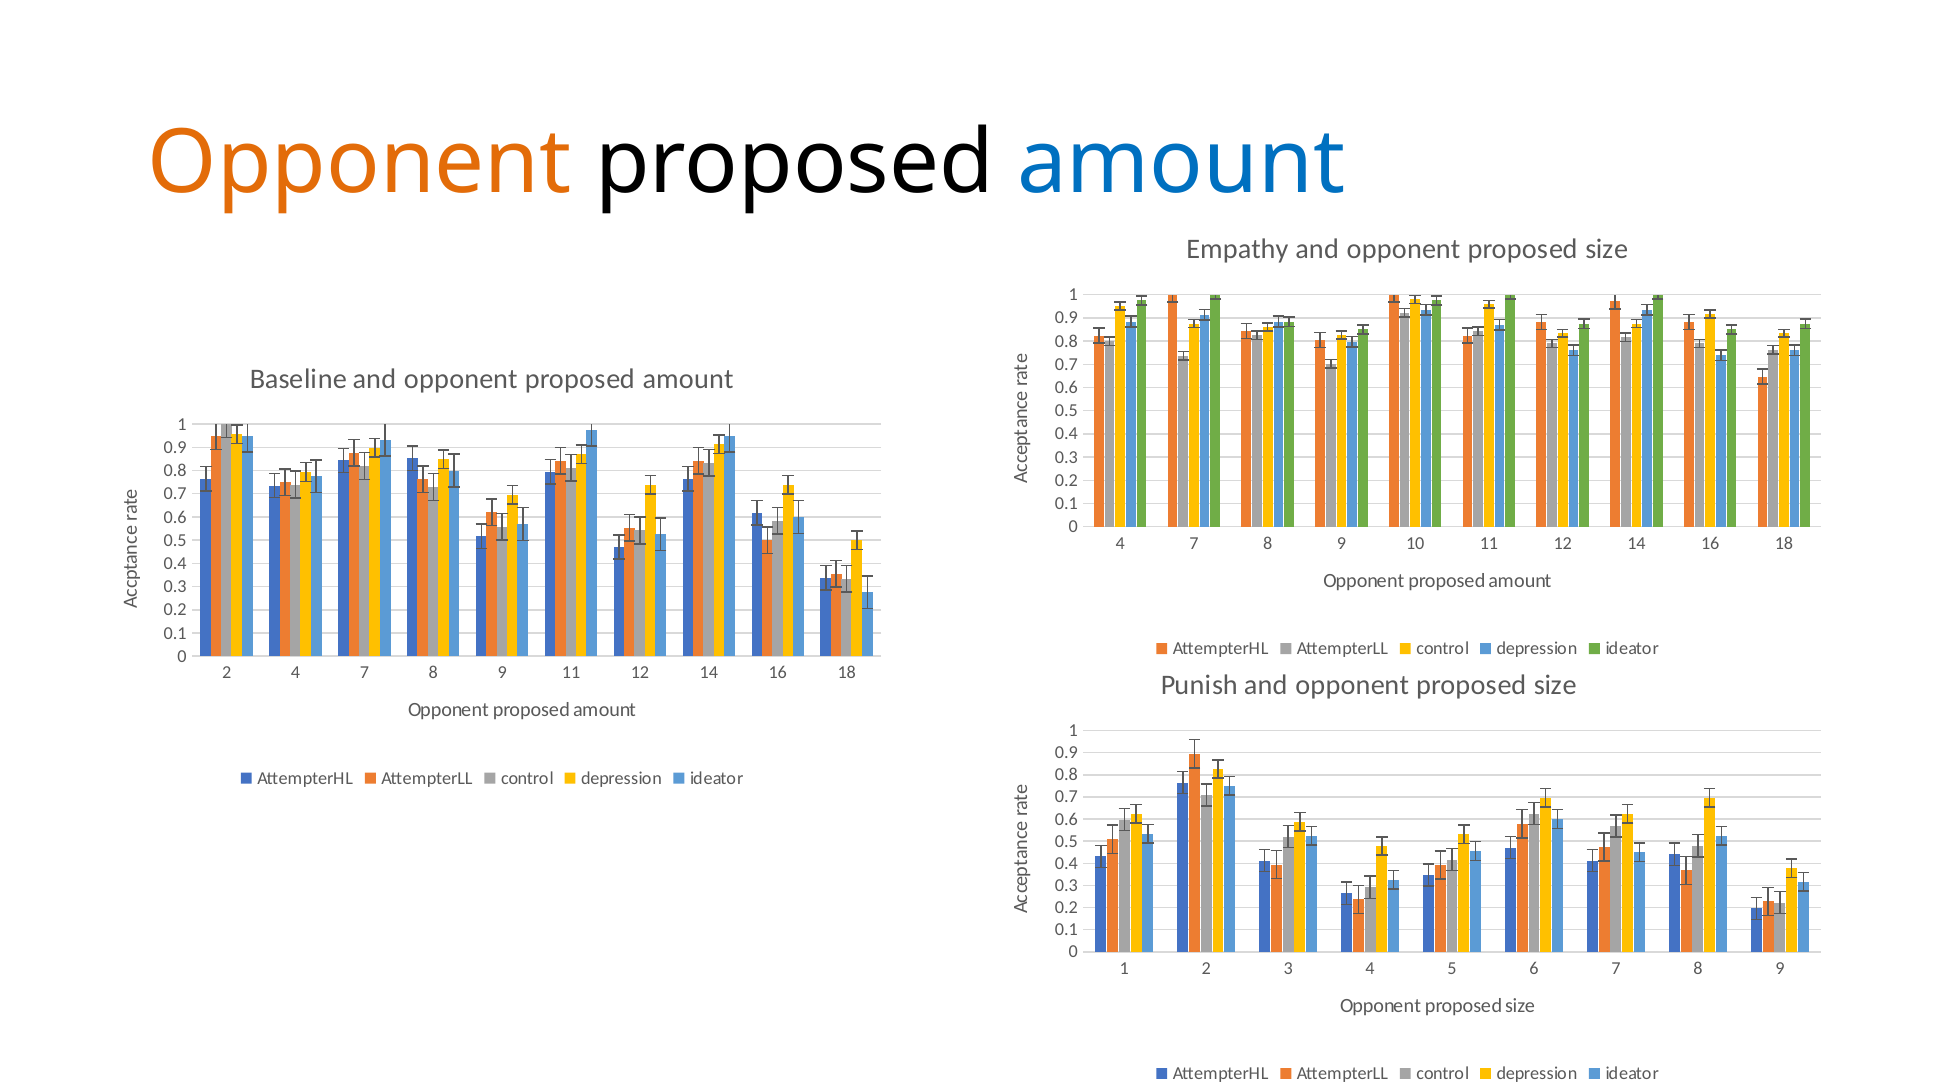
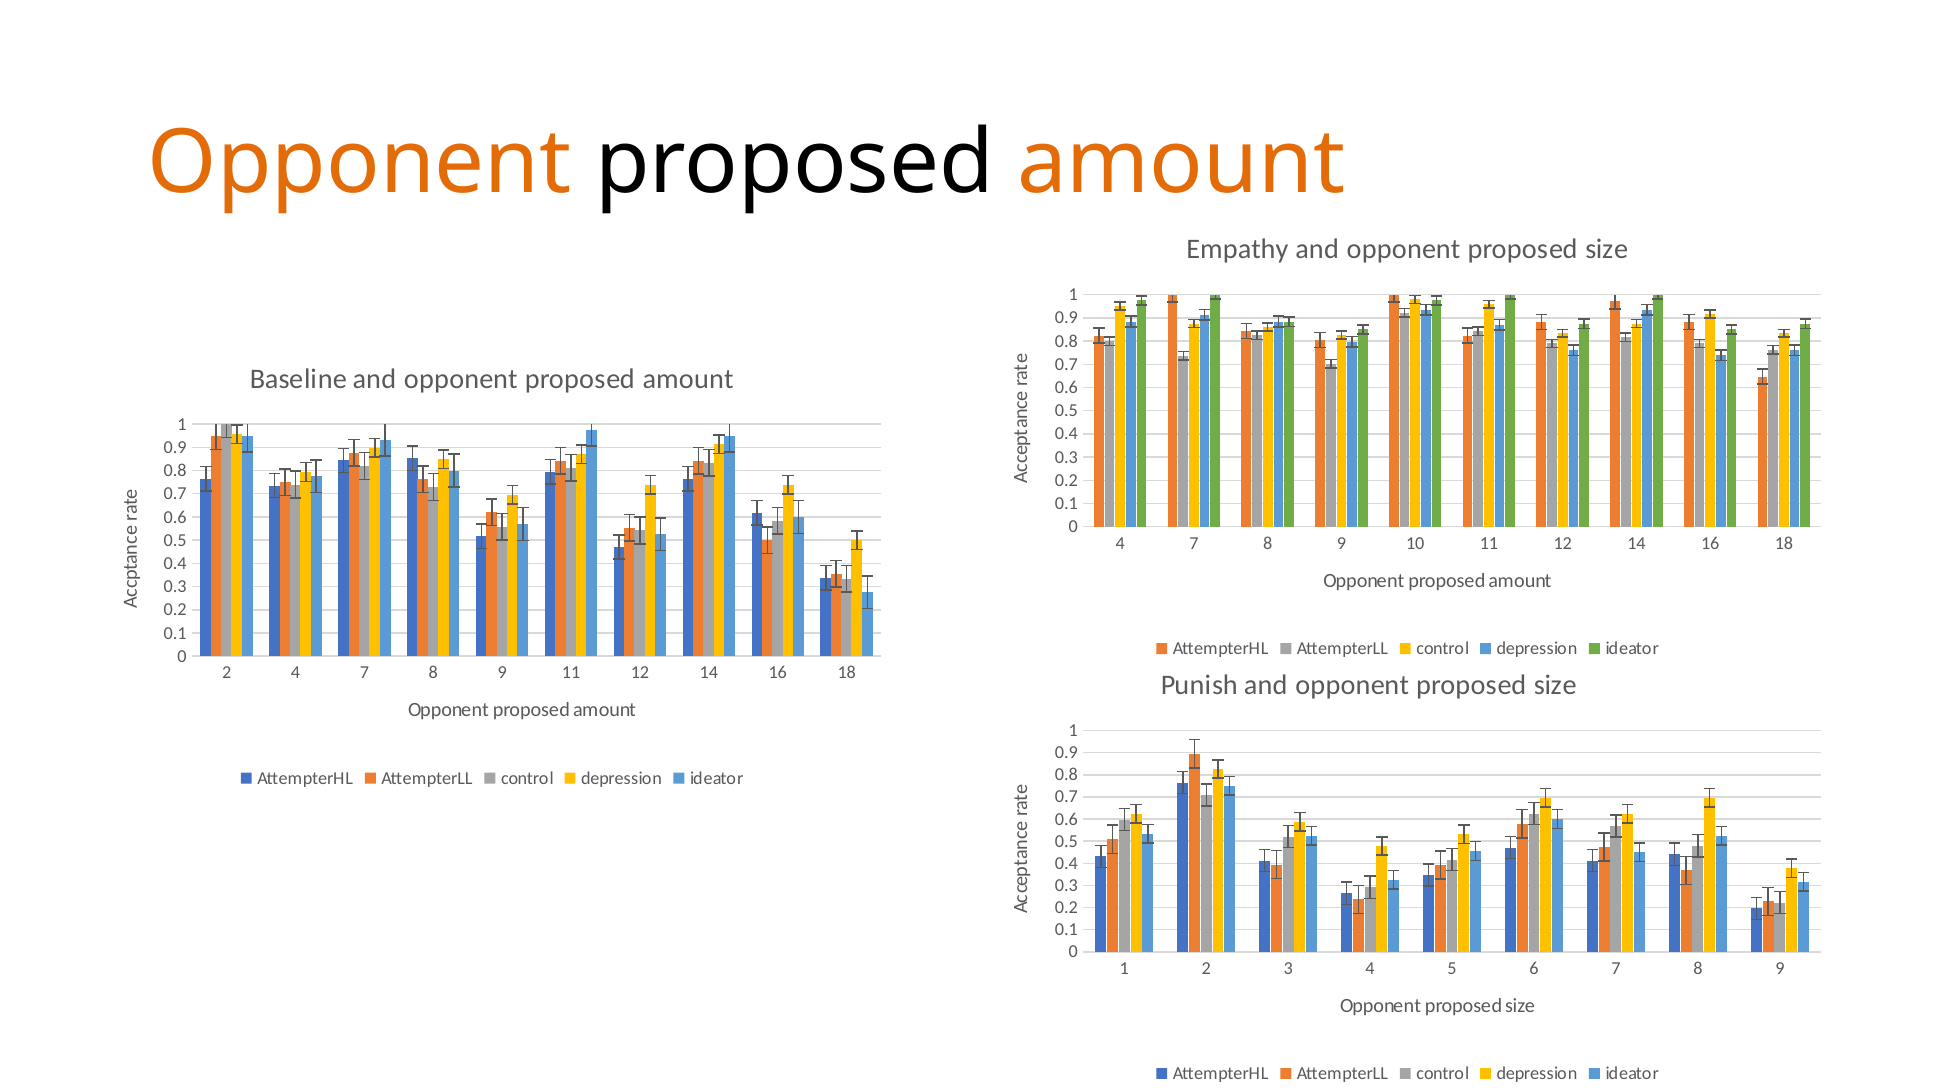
amount colour: blue -> orange (1181, 163)
